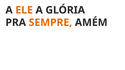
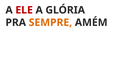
ELE colour: orange -> red (24, 10)
